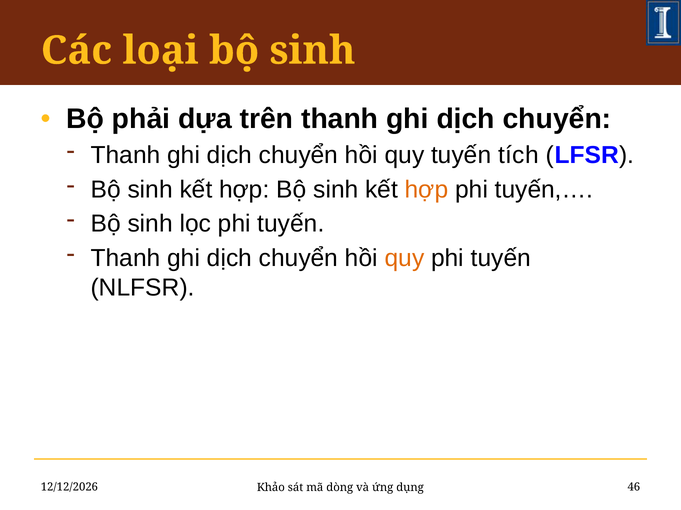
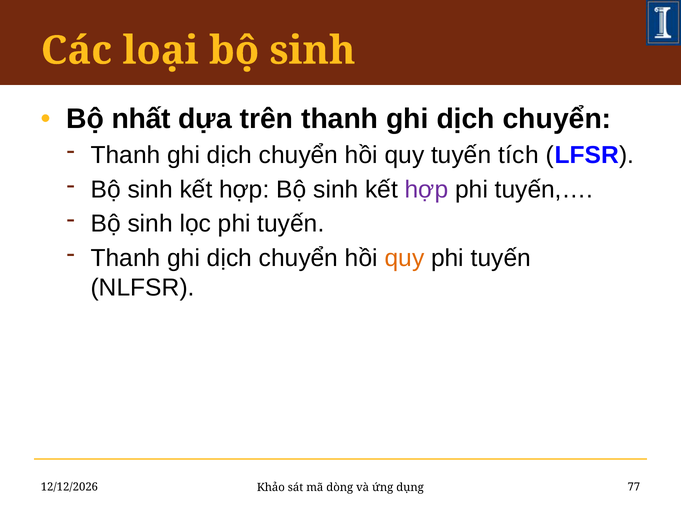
phải: phải -> nhất (141, 119)
hợp colour: orange -> purple (427, 190)
46: 46 -> 77 (634, 488)
